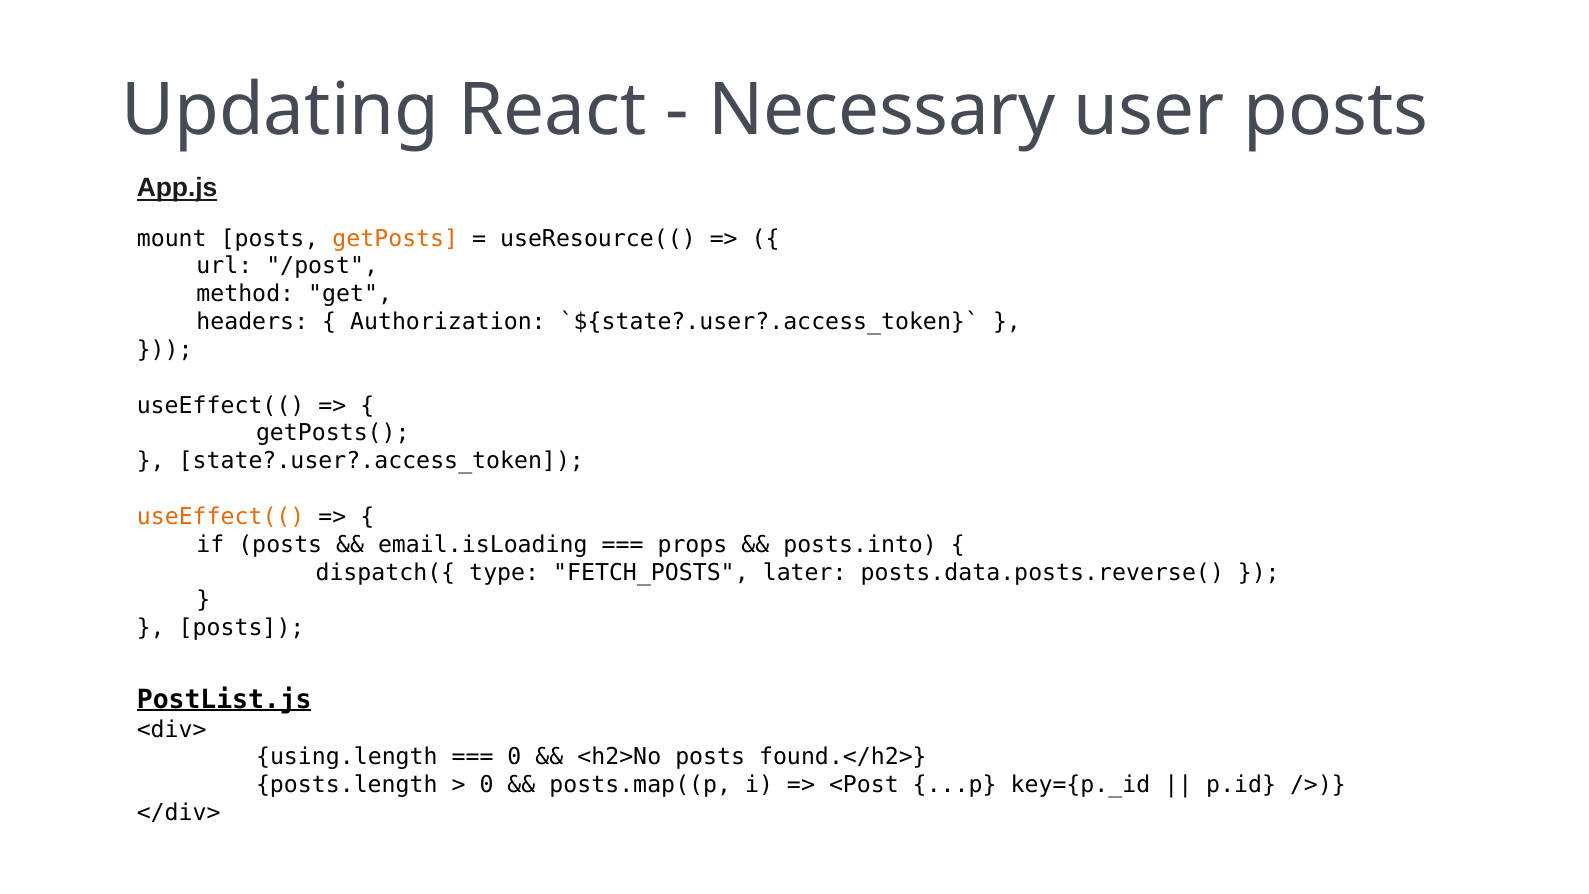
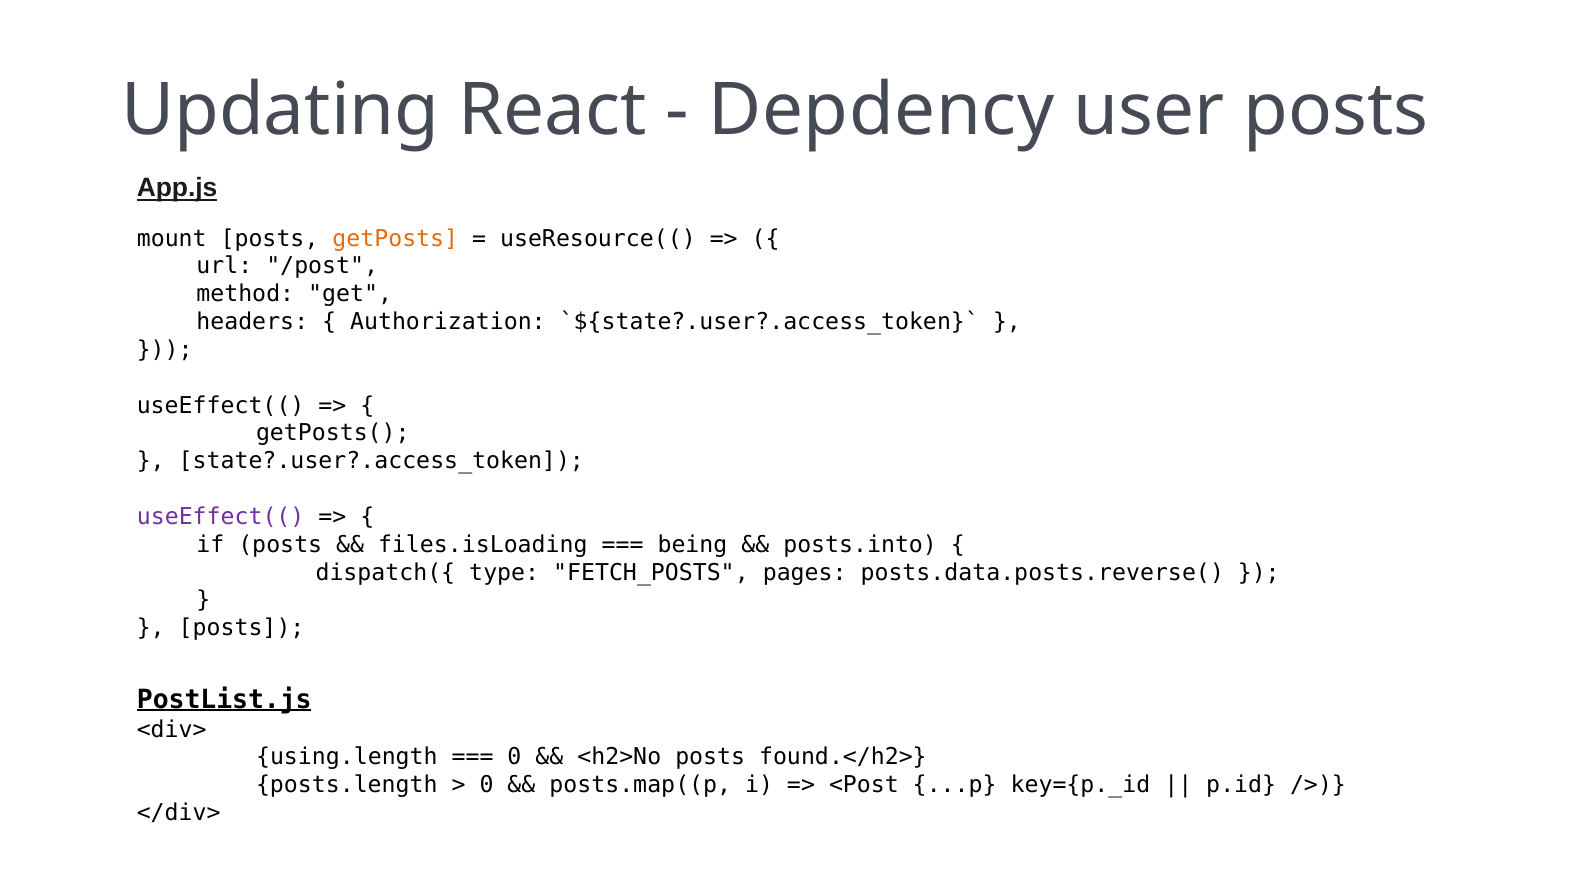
Necessary: Necessary -> Depdency (881, 110)
useEffect(( colour: orange -> purple (221, 517)
email.isLoading: email.isLoading -> files.isLoading (483, 544)
props: props -> being (692, 544)
later: later -> pages (805, 572)
